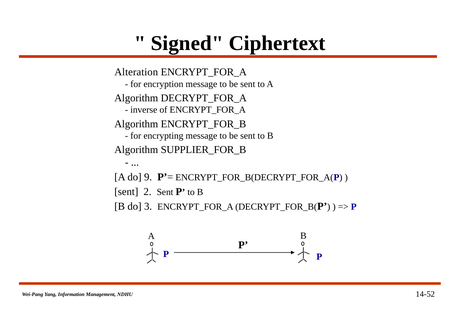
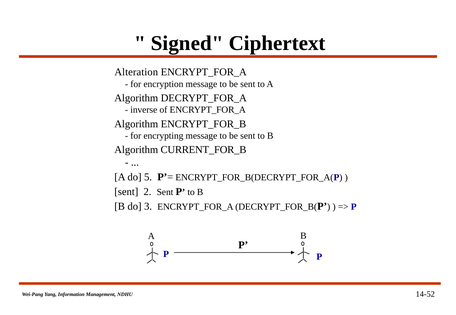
SUPPLIER_FOR_B: SUPPLIER_FOR_B -> CURRENT_FOR_B (203, 150)
9: 9 -> 5 (148, 178)
